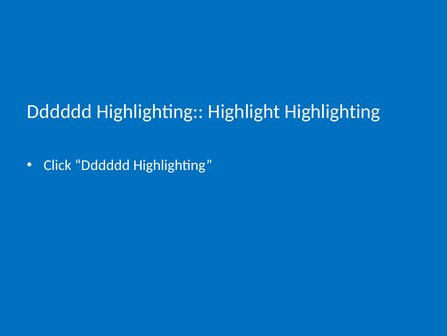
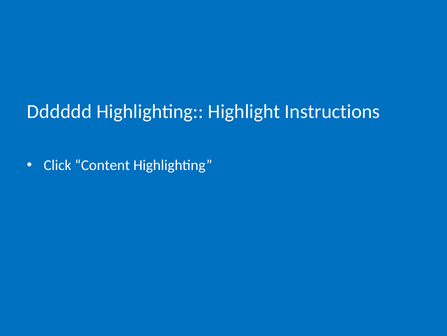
Highlight Highlighting: Highlighting -> Instructions (332, 111)
Click Dddddd: Dddddd -> Content (102, 165)
